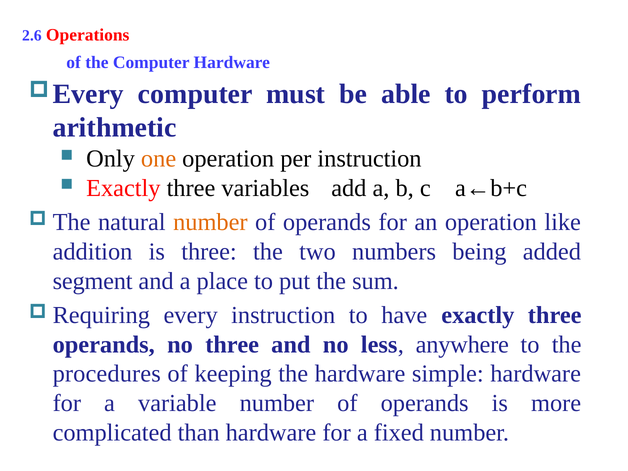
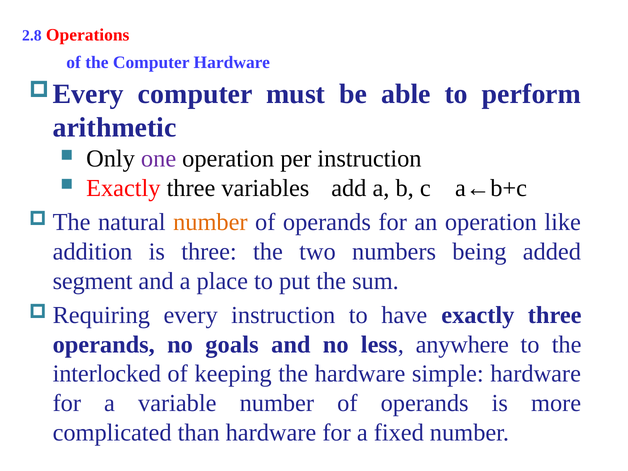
2.6: 2.6 -> 2.8 (32, 36)
one colour: orange -> purple (159, 159)
no three: three -> goals (232, 345)
procedures: procedures -> interlocked (107, 374)
